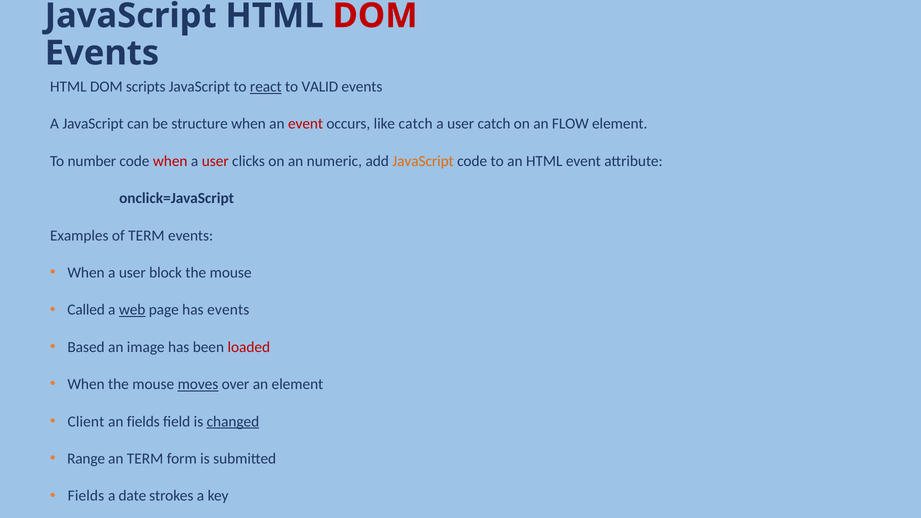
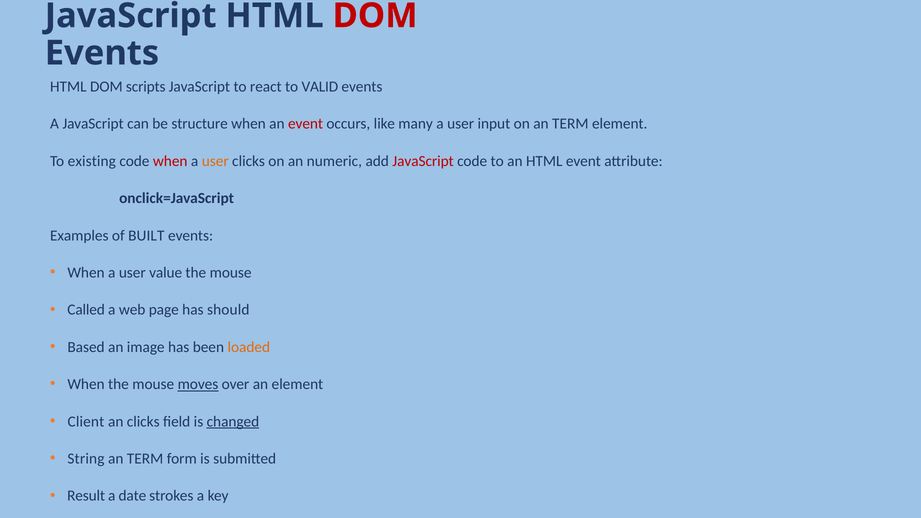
react underline: present -> none (266, 87)
like catch: catch -> many (416, 124)
user catch: catch -> input (494, 124)
on an FLOW: FLOW -> TERM (570, 124)
number: number -> existing (92, 161)
user colour: red -> orange (215, 161)
JavaScript colour: orange -> red (423, 161)
of TERM: TERM -> BUILT (146, 236)
block: block -> value (166, 273)
web underline: present -> none (132, 310)
has events: events -> should (228, 310)
loaded colour: red -> orange (249, 347)
an fields: fields -> clicks (143, 422)
Range: Range -> String (86, 459)
Fields: Fields -> Result (86, 496)
